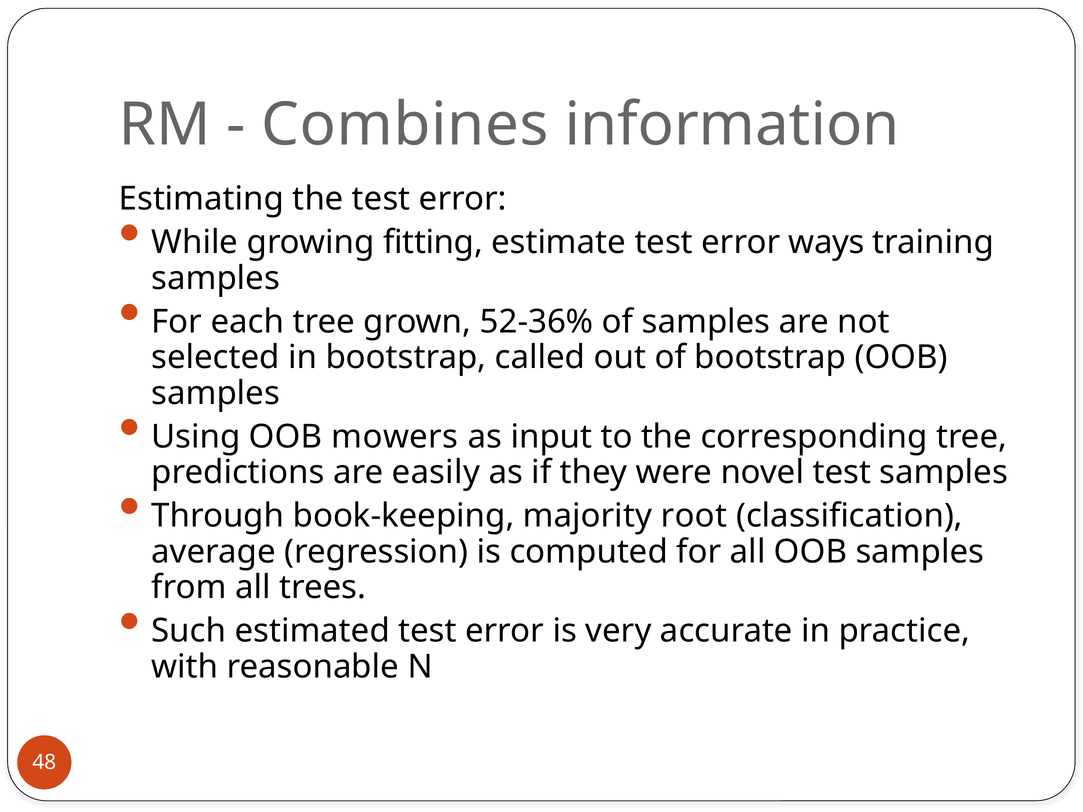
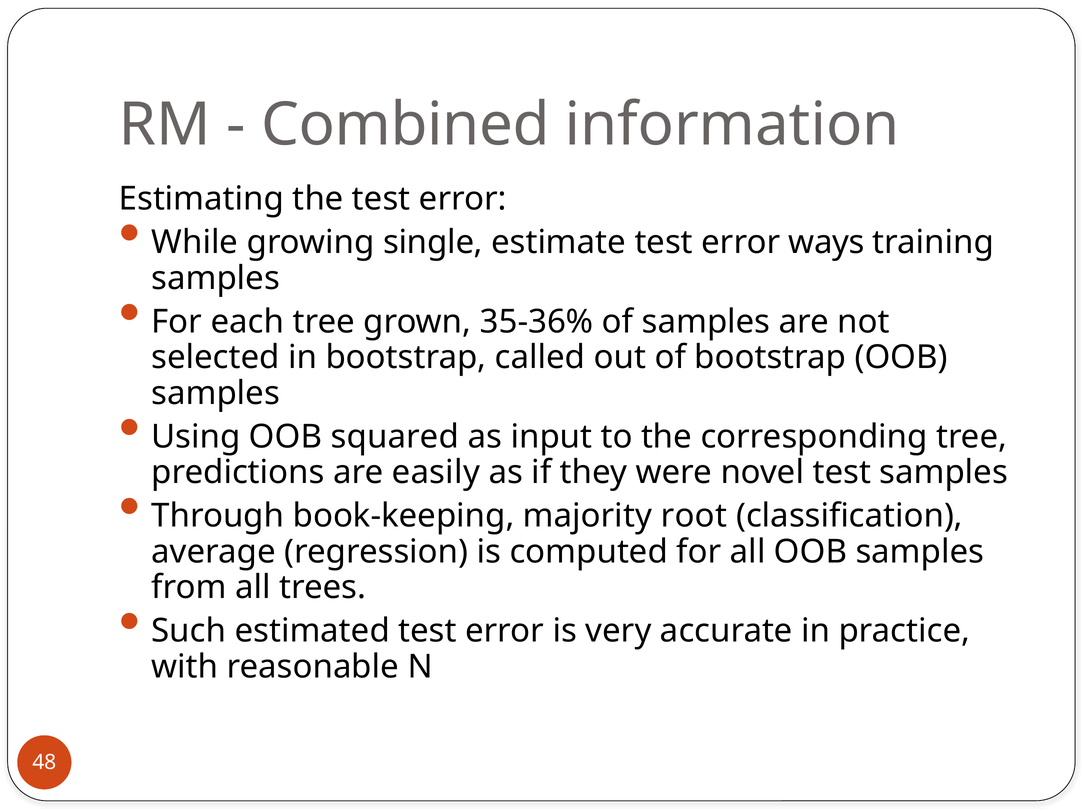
Combines: Combines -> Combined (405, 125)
fitting: fitting -> single (433, 243)
52-36%: 52-36% -> 35-36% (537, 322)
mowers: mowers -> squared (395, 437)
